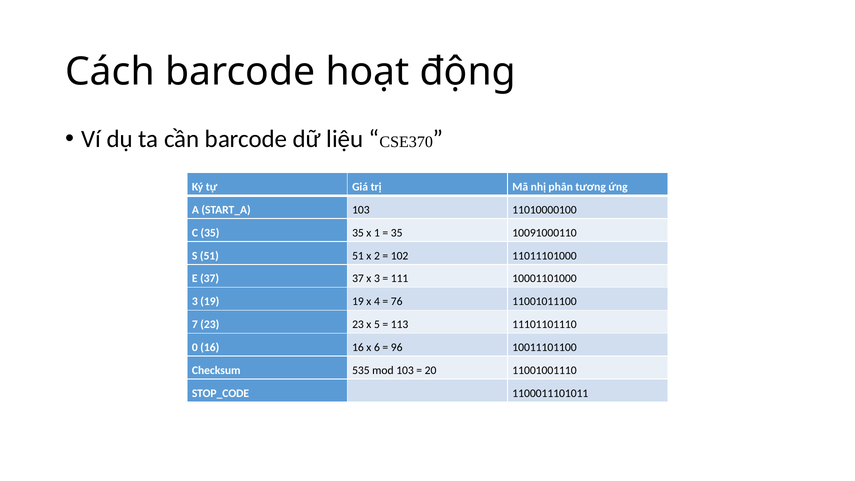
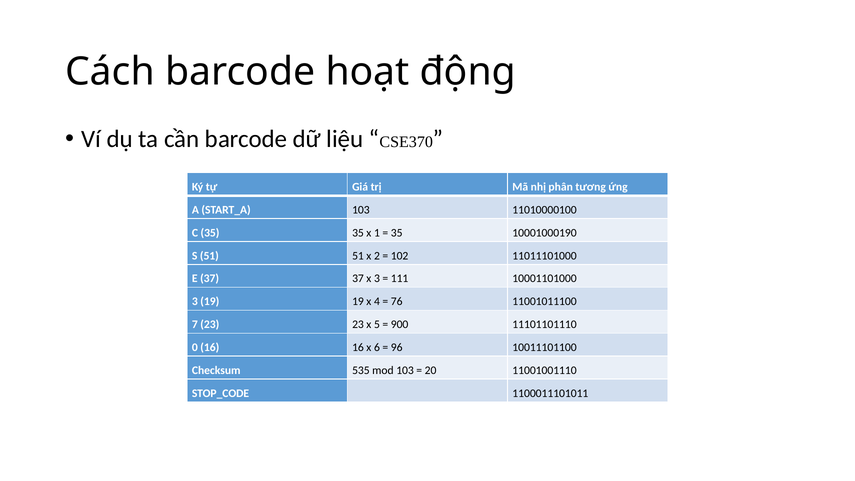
10091000110: 10091000110 -> 10001000190 (545, 233)
113: 113 -> 900 (400, 324)
